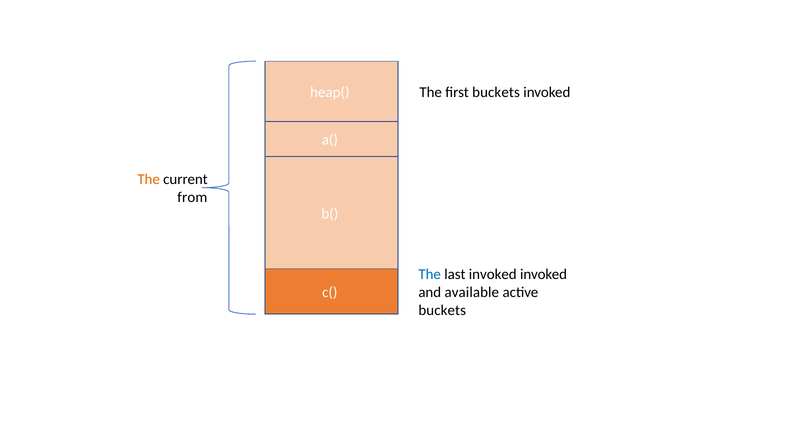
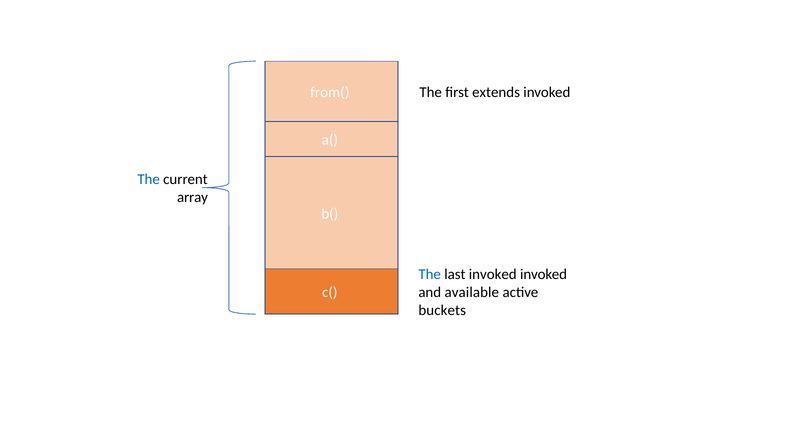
heap(: heap( -> from( (330, 92)
first buckets: buckets -> extends (496, 92)
The colour: orange -> blue (149, 179)
from: from -> array (192, 197)
